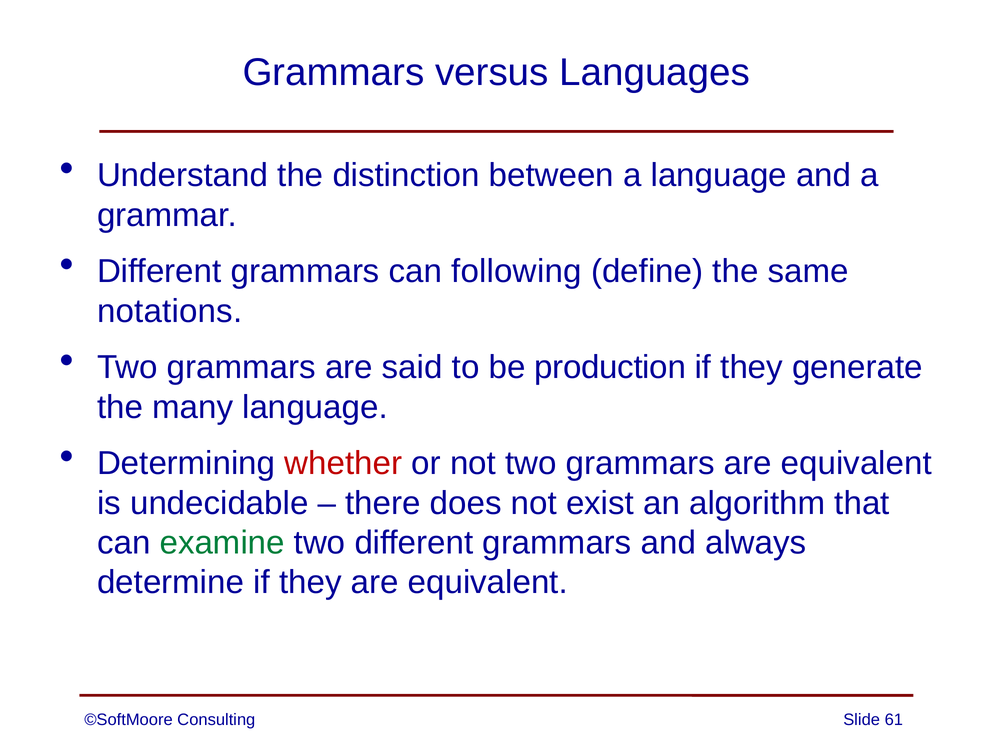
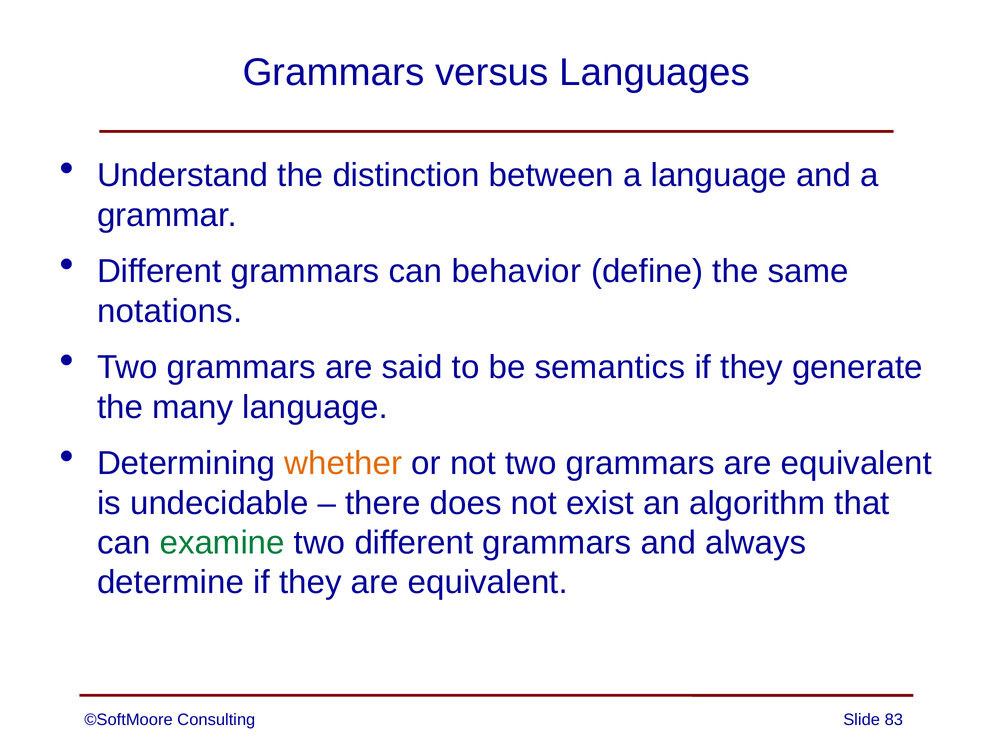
following: following -> behavior (516, 271)
production: production -> semantics (610, 367)
whether colour: red -> orange (343, 463)
61: 61 -> 83 (894, 719)
